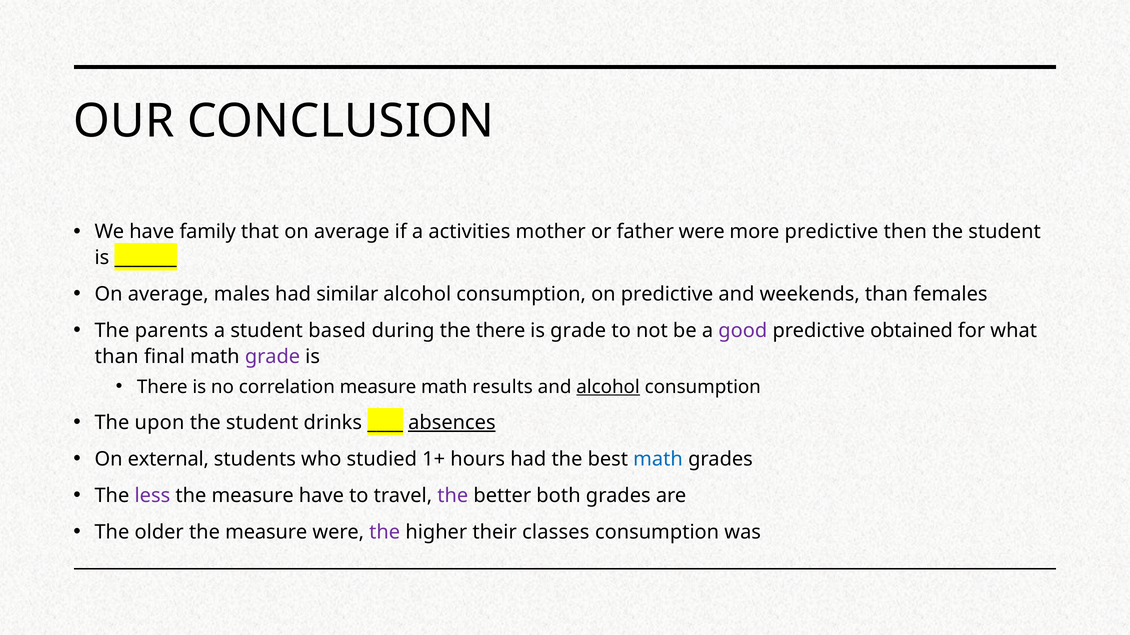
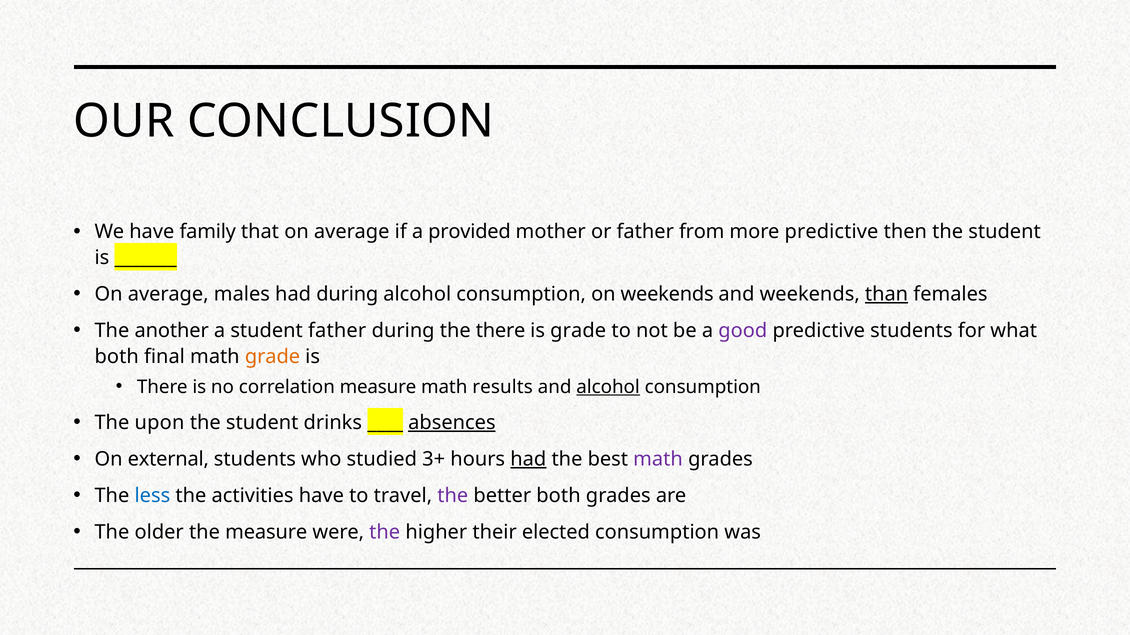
activities: activities -> provided (469, 232)
father were: were -> from (702, 232)
had similar: similar -> during (347, 295)
on predictive: predictive -> weekends (667, 295)
than underline: none -> present (887, 295)
parents: parents -> another (172, 331)
student based: based -> father (337, 331)
predictive obtained: obtained -> students (911, 331)
than: than -> both (117, 357)
grade colour: purple -> orange (272, 357)
1+: 1+ -> 3+ (434, 460)
had underline: none -> present (528, 460)
math colour: blue -> purple (658, 460)
less colour: purple -> blue (152, 496)
measure: measure -> activities (253, 496)
classes: classes -> elected (556, 533)
